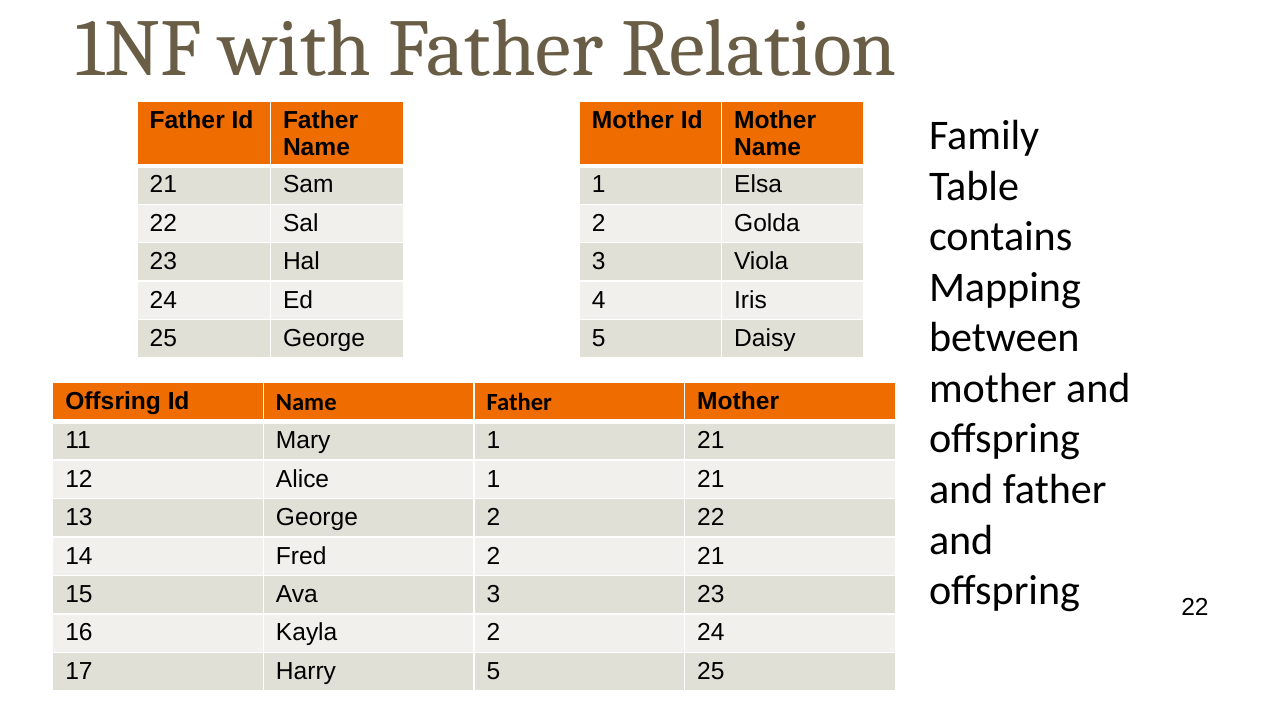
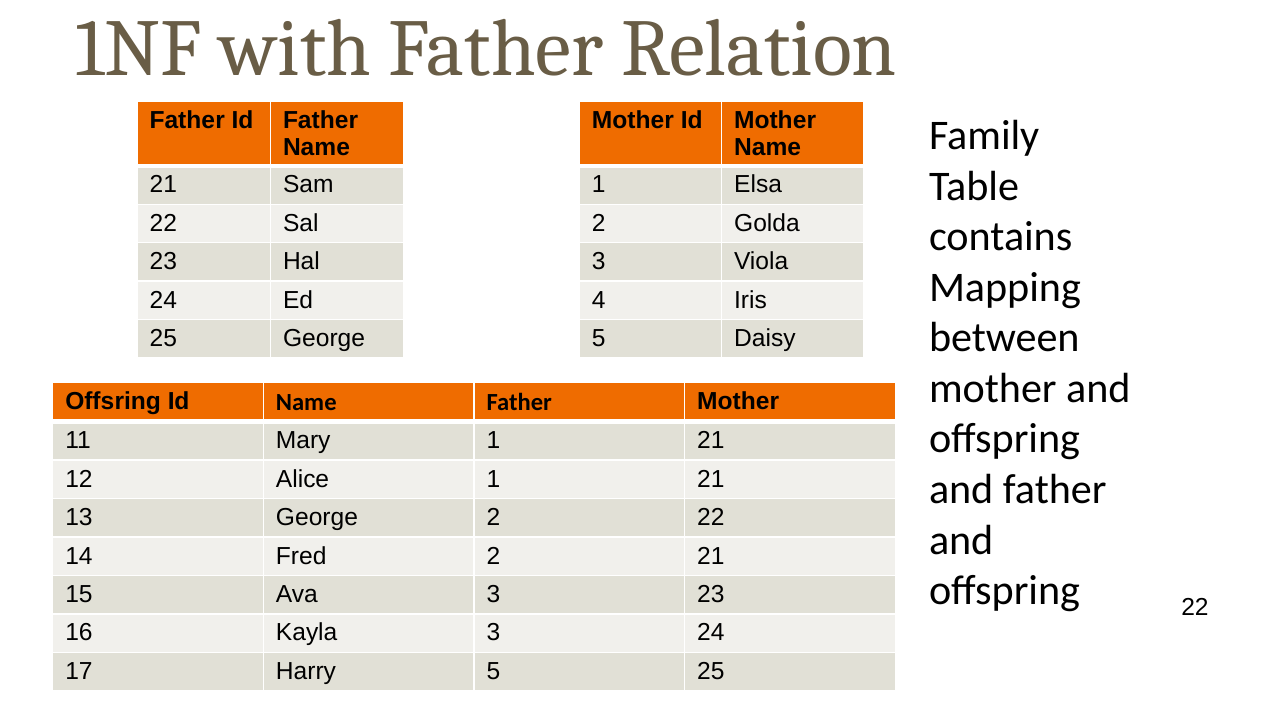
Kayla 2: 2 -> 3 (493, 633)
